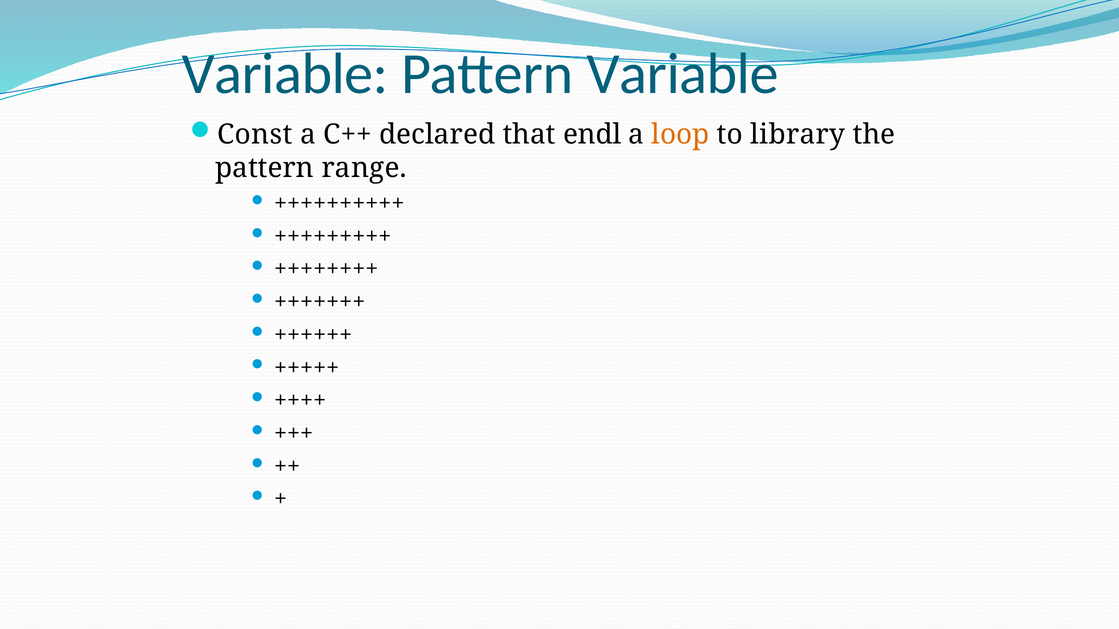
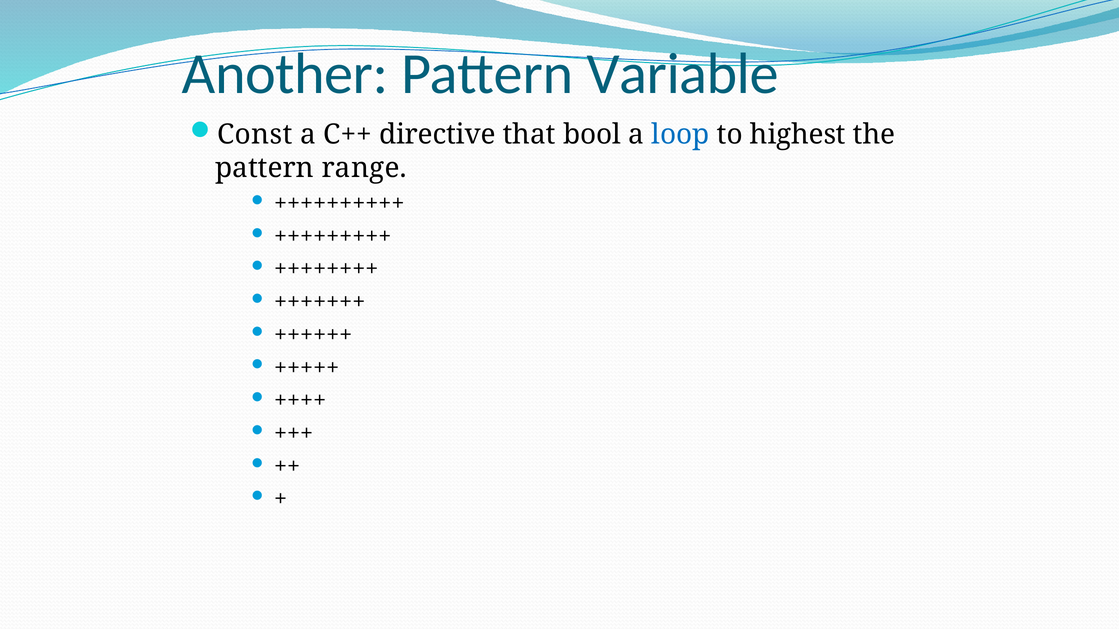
Variable: Variable -> Another (285, 74)
declared: declared -> directive (437, 135)
endl: endl -> bool (592, 135)
loop colour: orange -> blue (680, 135)
library: library -> highest (798, 135)
